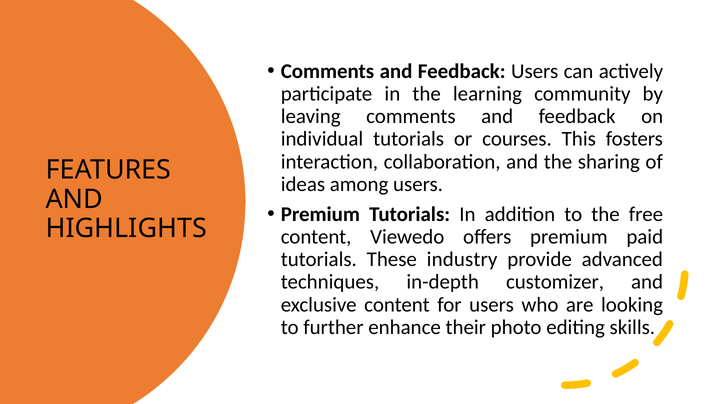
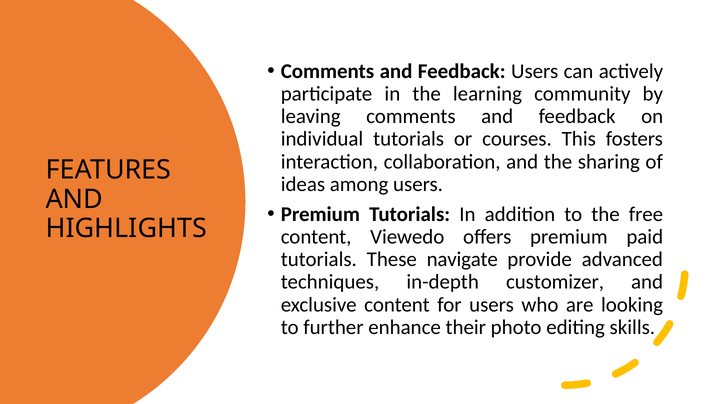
industry: industry -> navigate (462, 259)
